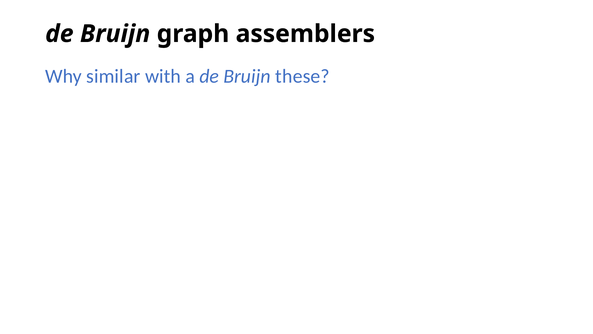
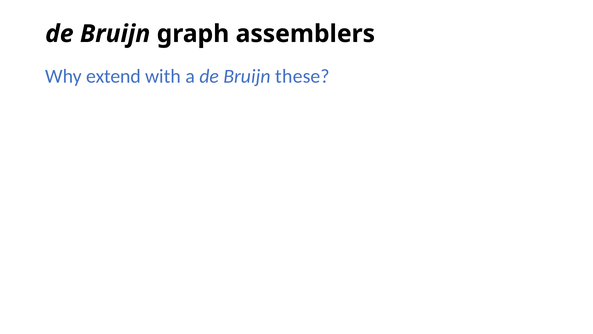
similar: similar -> extend (114, 76)
